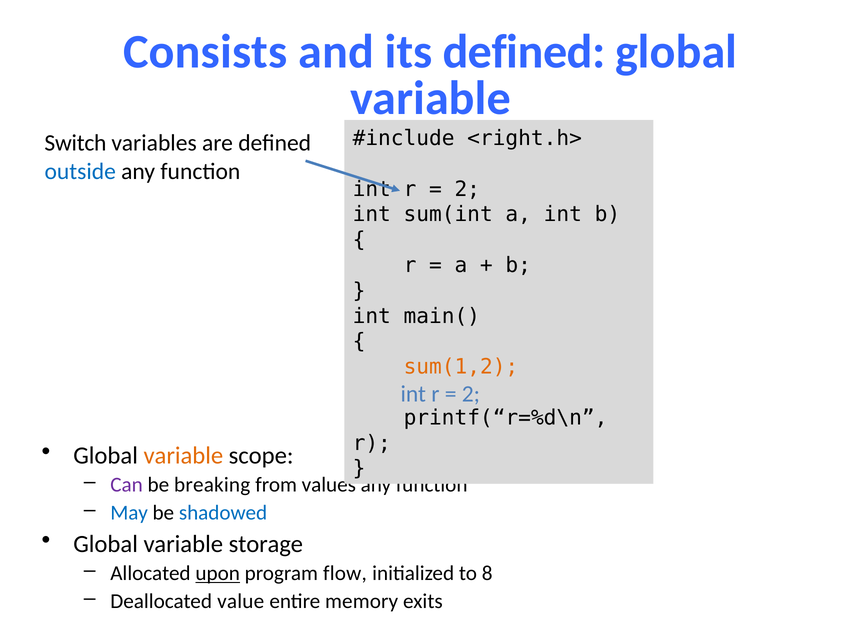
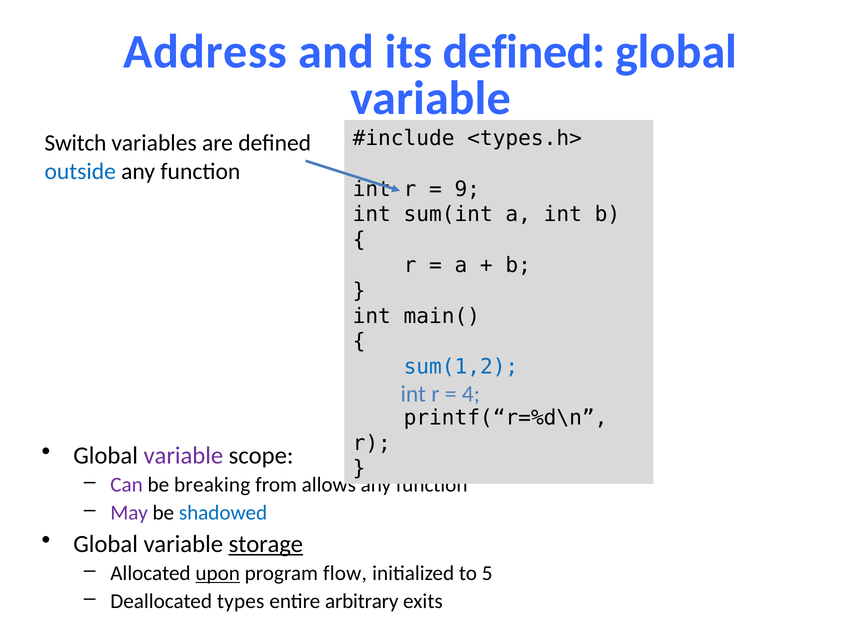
Consists: Consists -> Address (205, 52)
<right.h>: <right.h> -> <types.h> (525, 138)
2: 2 -> 9 (467, 189)
sum(1,2 colour: orange -> blue (461, 367)
2: 2 -> 4 (471, 394)
variable colour: orange -> purple (183, 456)
values: values -> allows (329, 485)
May colour: blue -> purple (129, 513)
storage underline: none -> present (266, 544)
8: 8 -> 5 (487, 574)
value: value -> types (241, 602)
memory: memory -> arbitrary (362, 602)
